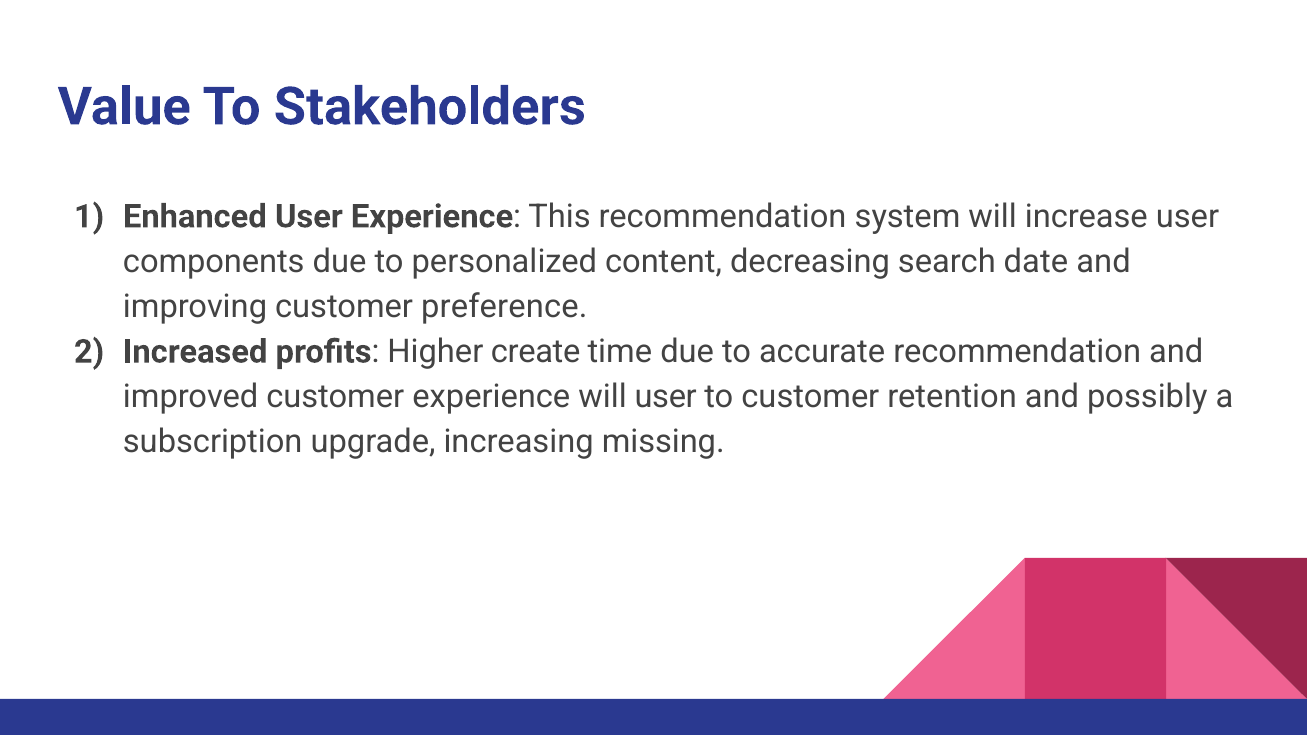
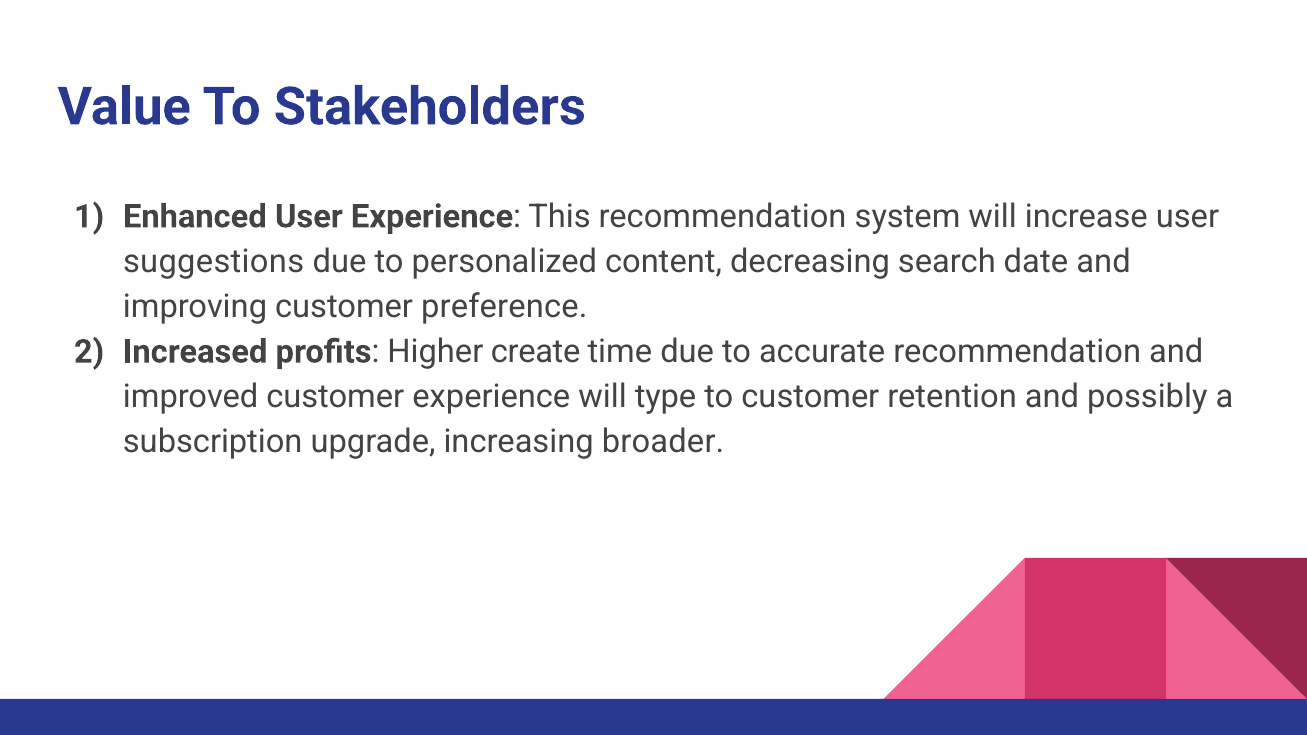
components: components -> suggestions (214, 262)
will user: user -> type (666, 397)
missing: missing -> broader (663, 442)
